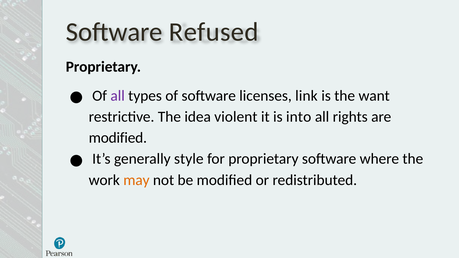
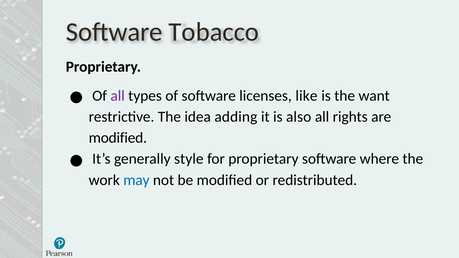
Refused: Refused -> Tobacco (214, 32)
link: link -> like (306, 96)
violent: violent -> adding (236, 117)
into: into -> also (299, 117)
may colour: orange -> blue (136, 180)
